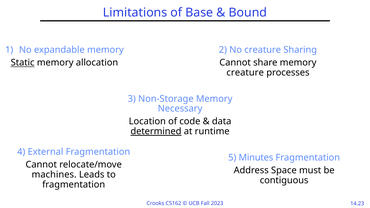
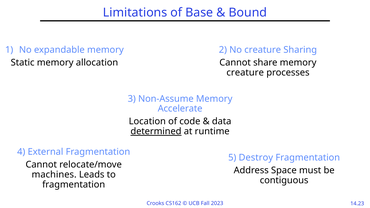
Static underline: present -> none (23, 63)
Non-Storage: Non-Storage -> Non-Assume (166, 99)
Necessary: Necessary -> Accelerate (180, 109)
Minutes: Minutes -> Destroy (256, 158)
